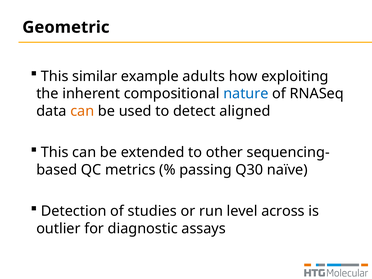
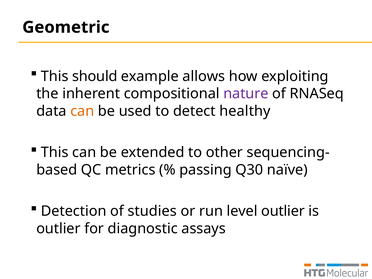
similar: similar -> should (95, 76)
adults: adults -> allows (204, 76)
nature colour: blue -> purple (246, 94)
aligned: aligned -> healthy (245, 111)
level across: across -> outlier (283, 211)
